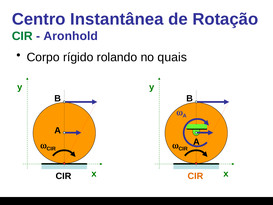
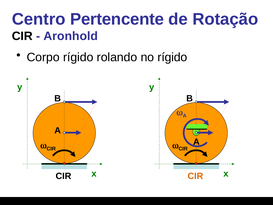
Instantânea: Instantânea -> Pertencente (117, 19)
CIR colour: green -> black (22, 36)
no quais: quais -> rígido (172, 57)
